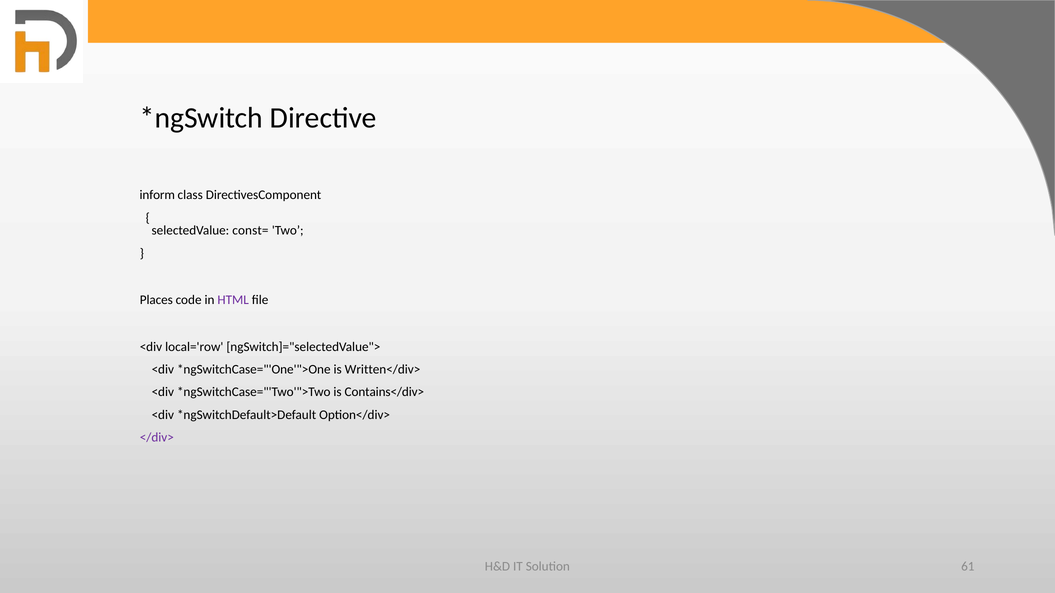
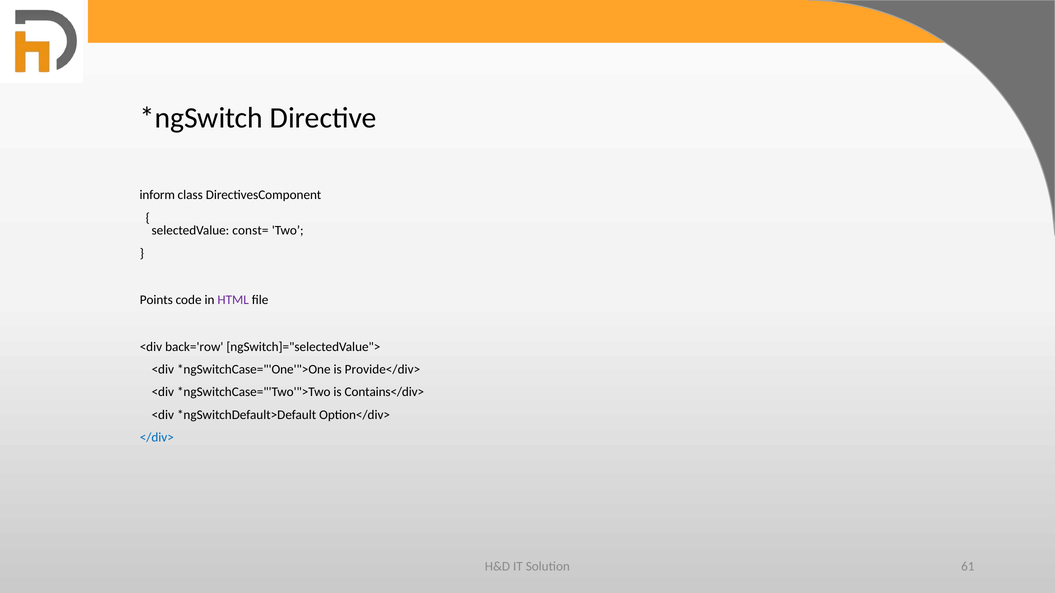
Places: Places -> Points (156, 300)
local='row: local='row -> back='row (194, 347)
Written</div>: Written</div> -> Provide</div> (382, 370)
</div> colour: purple -> blue (157, 438)
